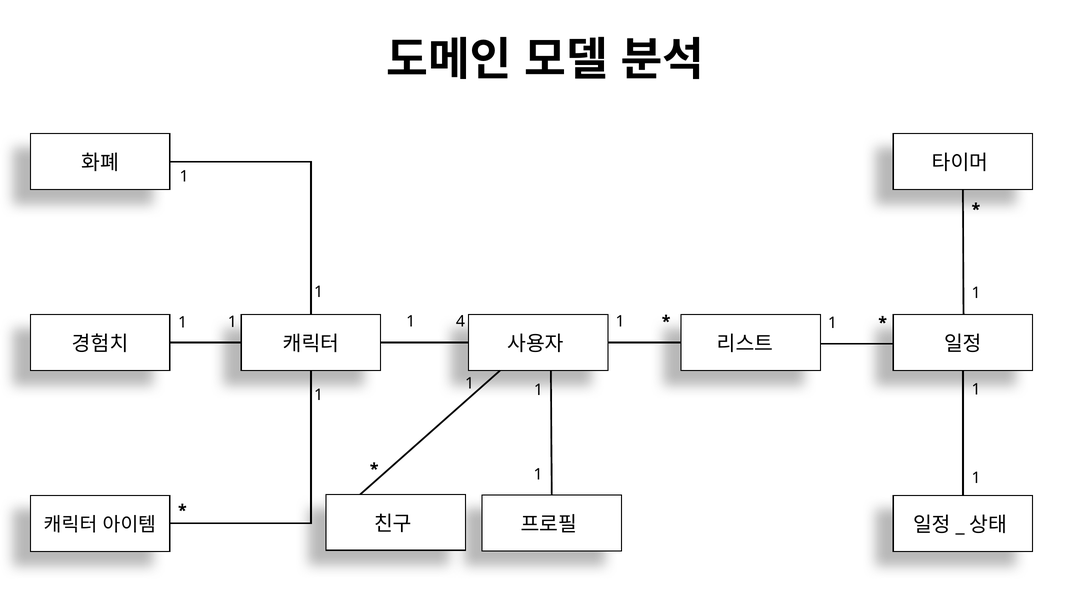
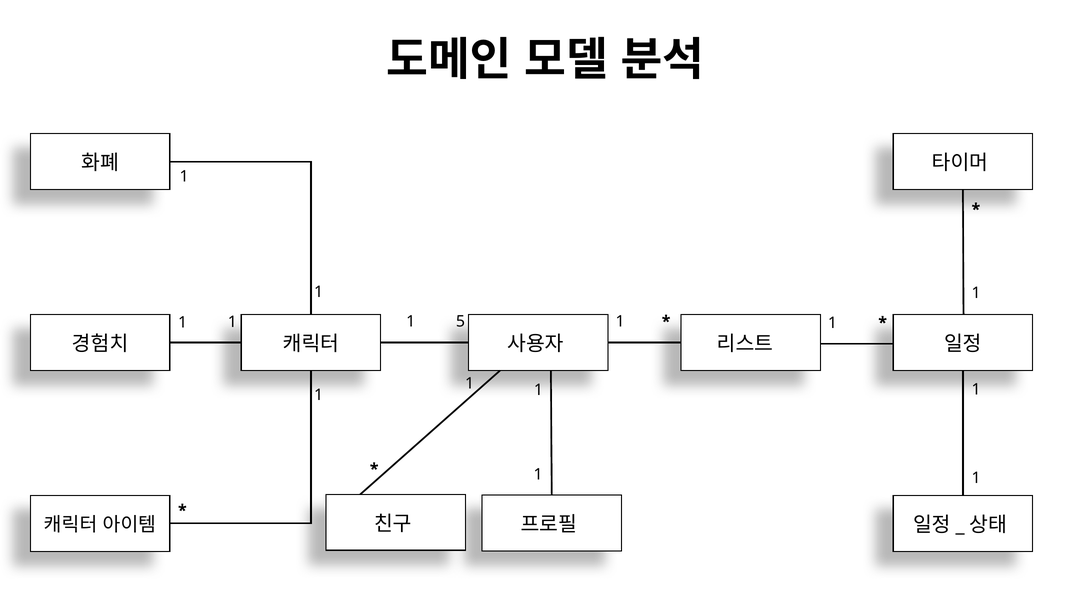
4: 4 -> 5 (461, 321)
